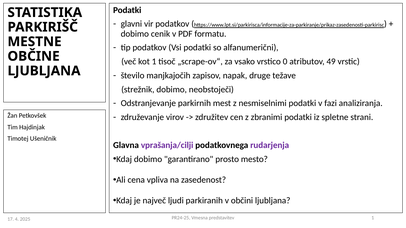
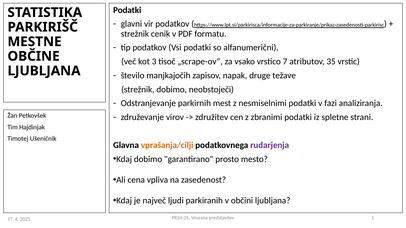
dobimo: dobimo -> strežnik (135, 34)
kot 1: 1 -> 3 (154, 62)
0: 0 -> 7 (285, 62)
49: 49 -> 35 (331, 62)
vprašanja/cilji colour: purple -> orange (167, 145)
